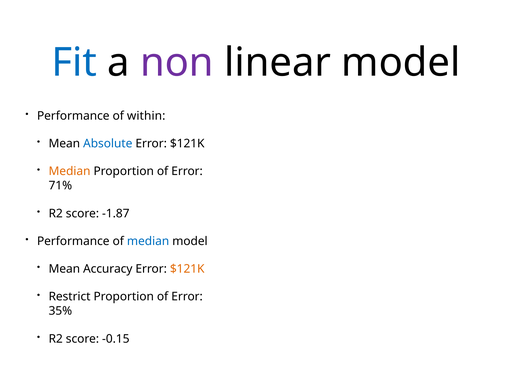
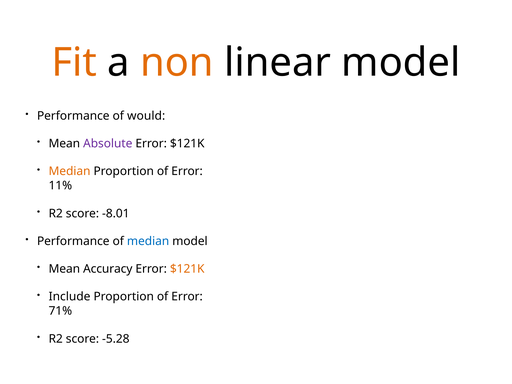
Fit colour: blue -> orange (74, 63)
non colour: purple -> orange (177, 63)
within: within -> would (146, 116)
Absolute colour: blue -> purple (108, 144)
71%: 71% -> 11% (60, 186)
-1.87: -1.87 -> -8.01 (116, 213)
Restrict: Restrict -> Include (70, 297)
35%: 35% -> 71% (60, 311)
-0.15: -0.15 -> -5.28 (116, 339)
